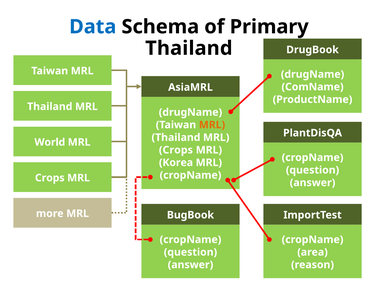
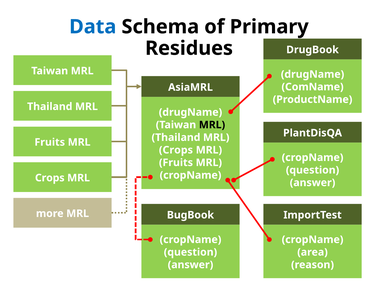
Thailand: Thailand -> Residues (189, 48)
MRL colour: orange -> black (212, 125)
World: World -> Fruits (50, 142)
Korea: Korea -> Fruits (176, 163)
